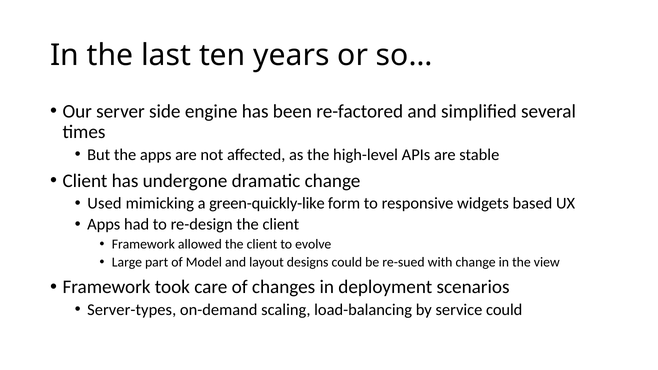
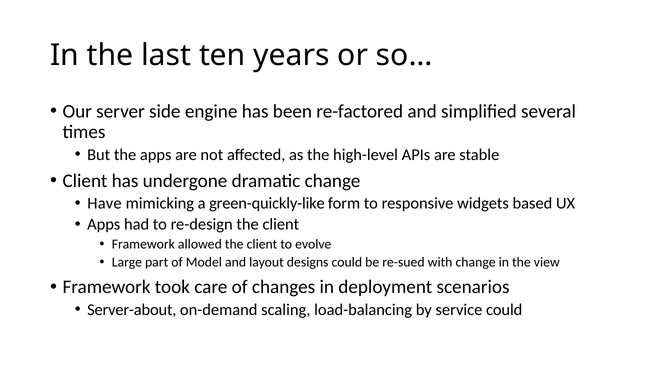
Used: Used -> Have (104, 203)
Server-types: Server-types -> Server-about (132, 310)
